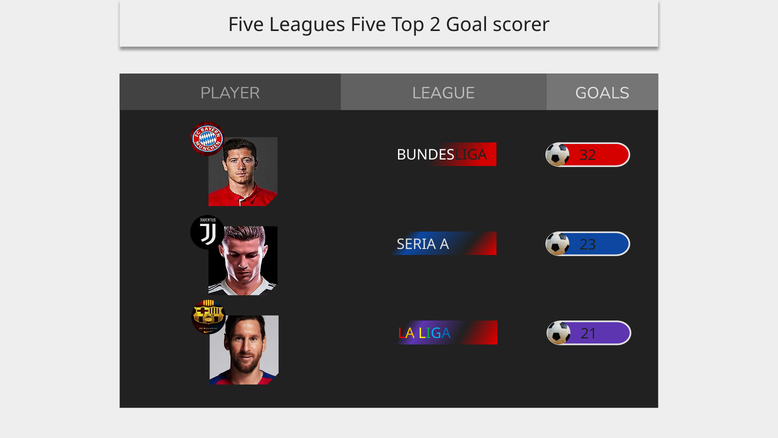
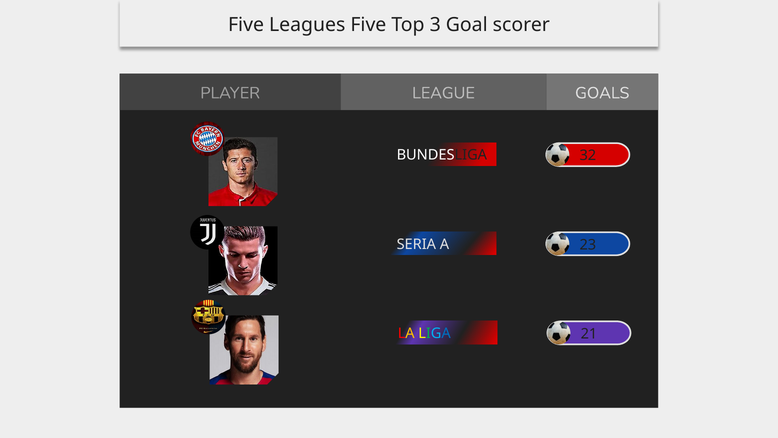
2: 2 -> 3 (435, 25)
